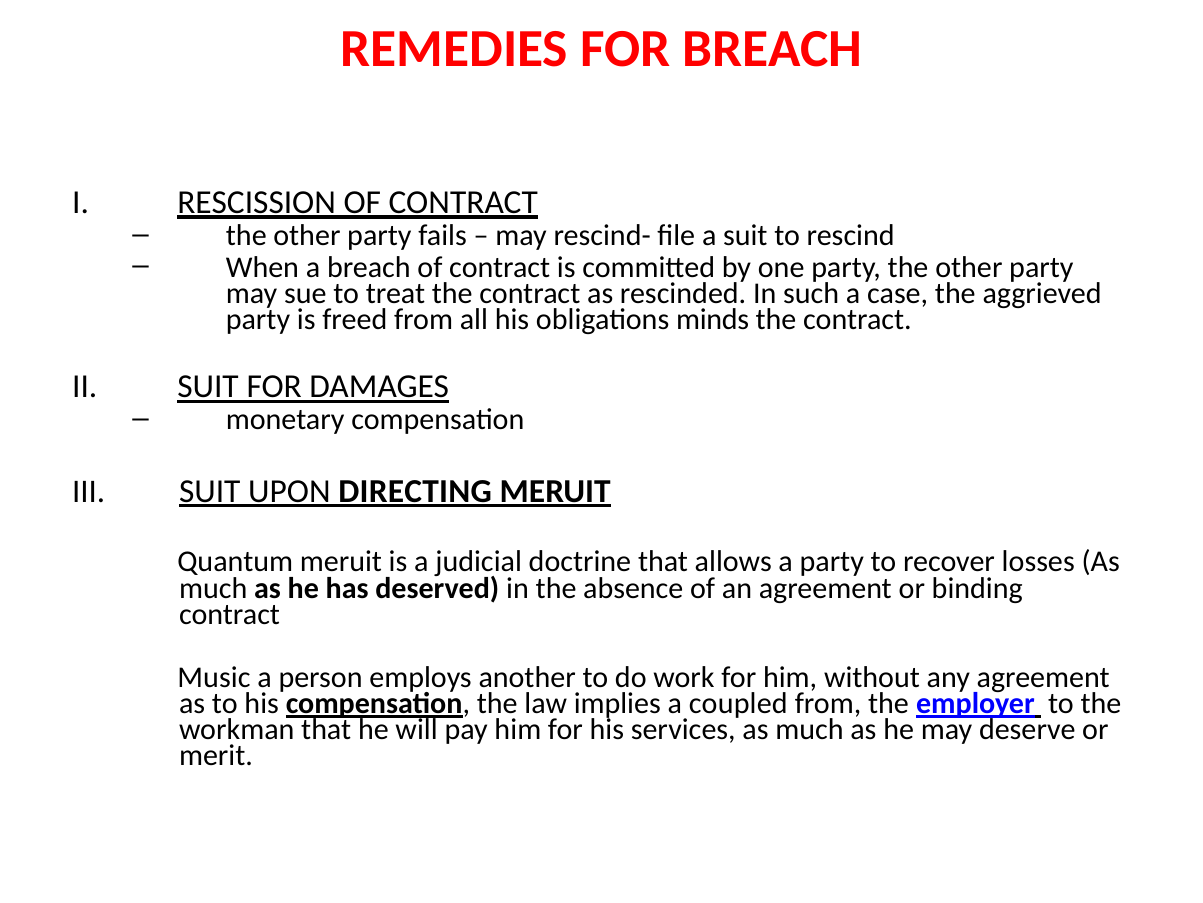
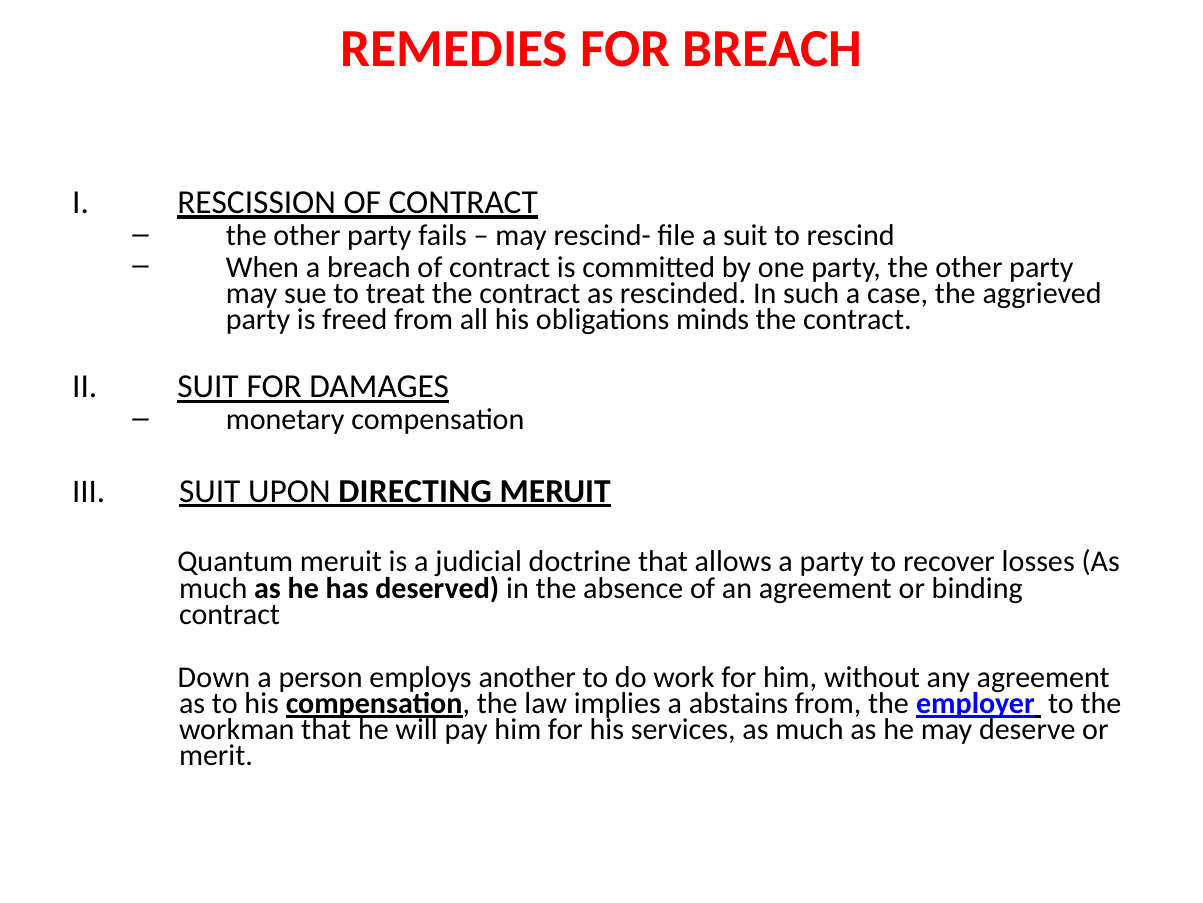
Music: Music -> Down (214, 677)
coupled: coupled -> abstains (739, 703)
